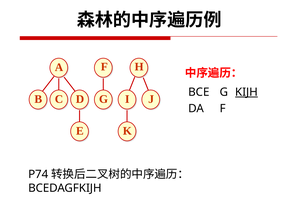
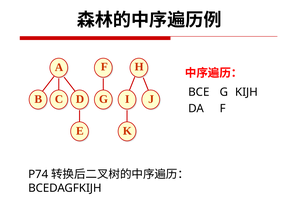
KIJH underline: present -> none (246, 92)
